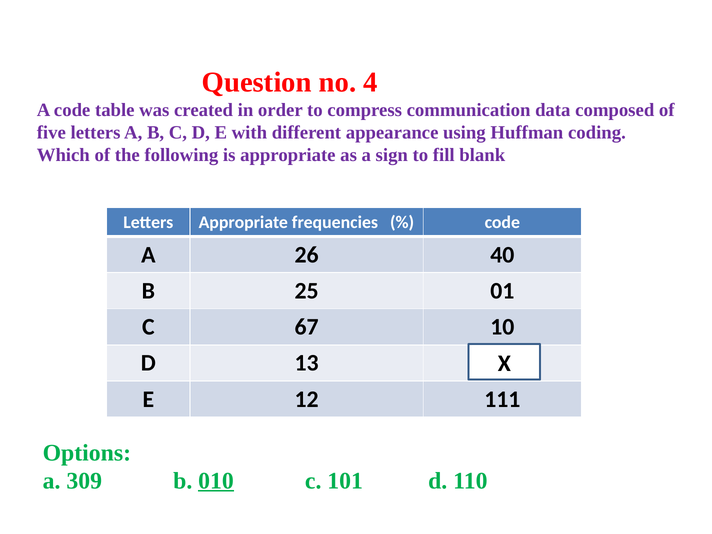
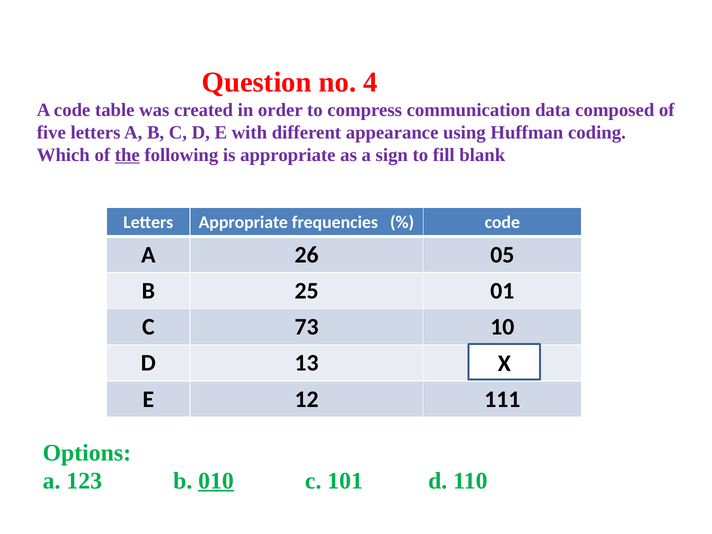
the underline: none -> present (127, 155)
40: 40 -> 05 (502, 255)
67: 67 -> 73 (307, 327)
309: 309 -> 123 (84, 481)
